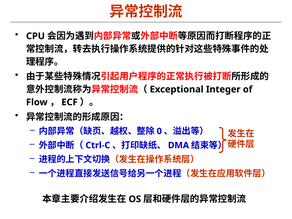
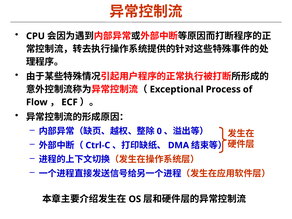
Integer: Integer -> Process (223, 89)
